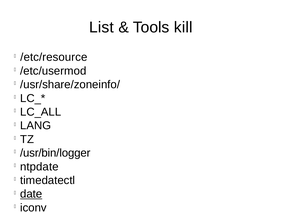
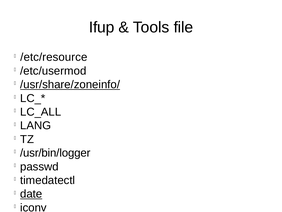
List: List -> Ifup (102, 27)
kill: kill -> file (183, 27)
/usr/share/zoneinfo/ underline: none -> present (70, 84)
ntpdate: ntpdate -> passwd (39, 166)
